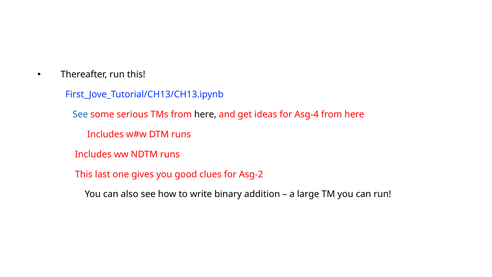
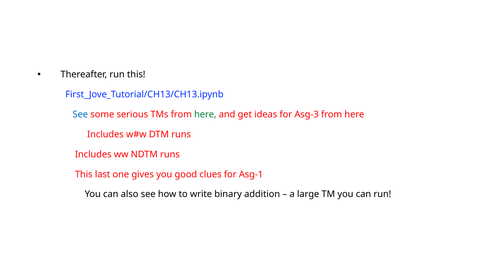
here colour: black -> green (205, 114)
Asg-4: Asg-4 -> Asg-3 (307, 114)
Asg-2: Asg-2 -> Asg-1 (251, 174)
